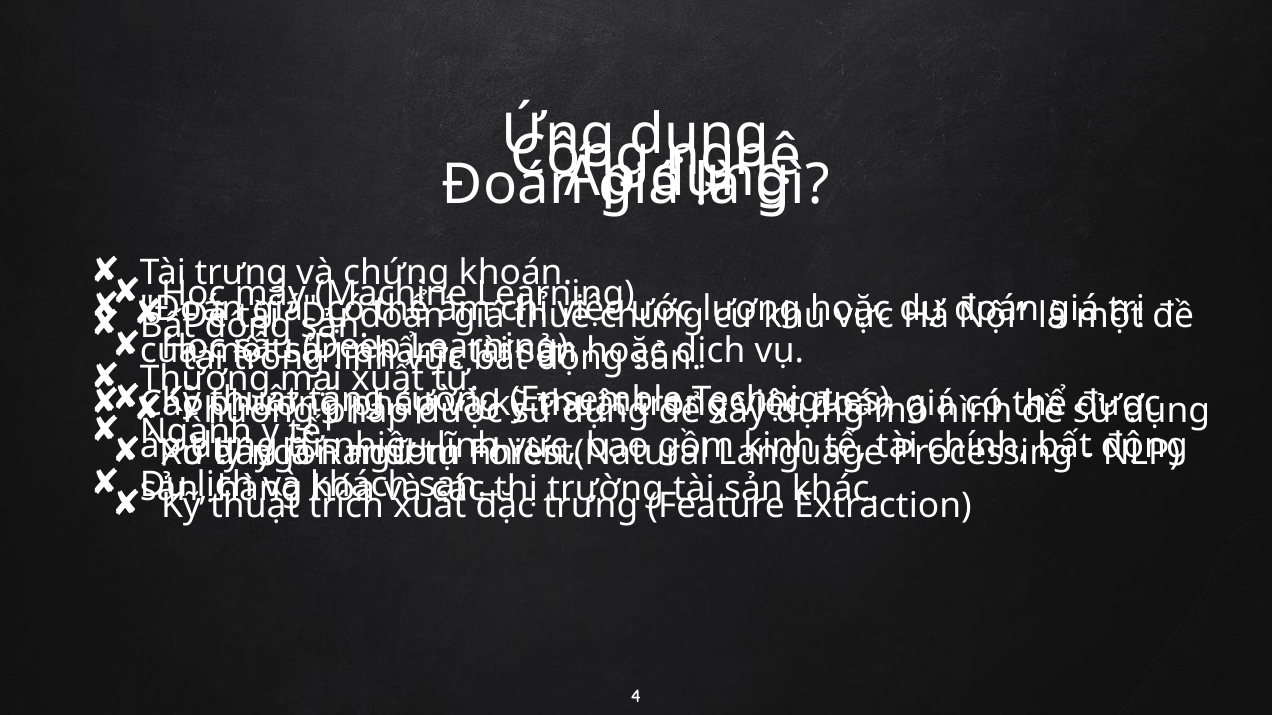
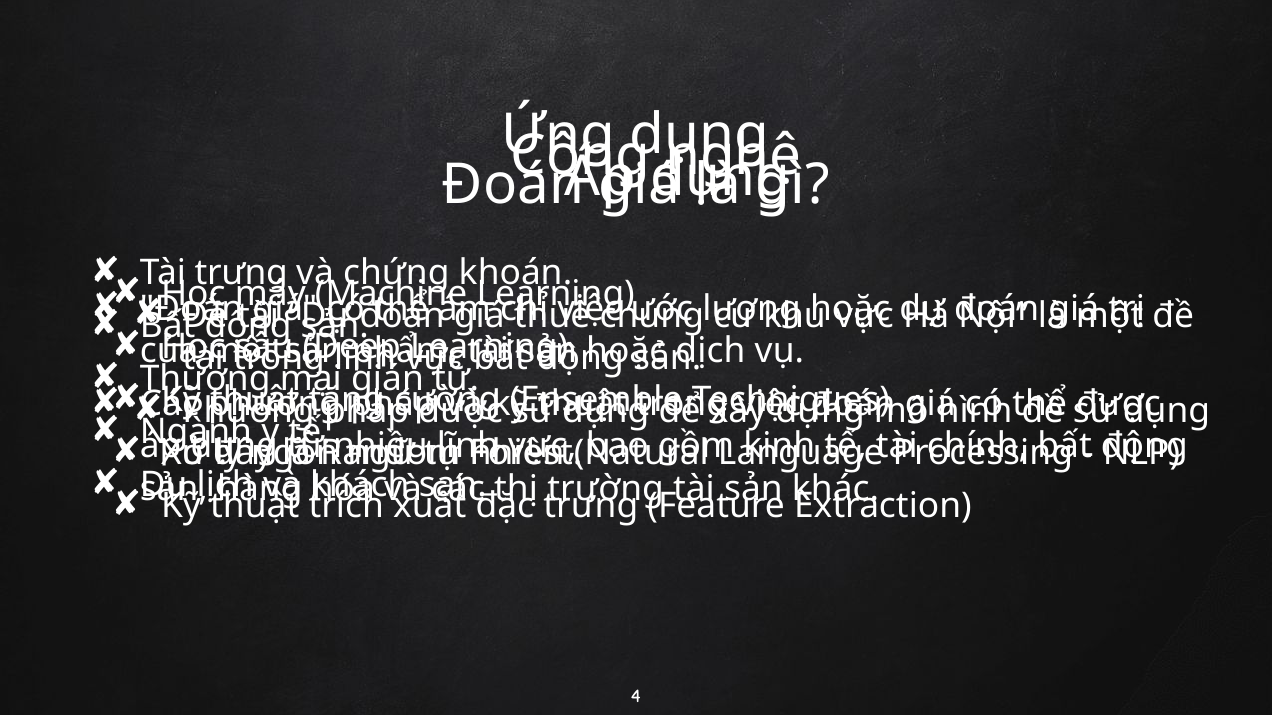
mại xuất: xuất -> gián (388, 379)
